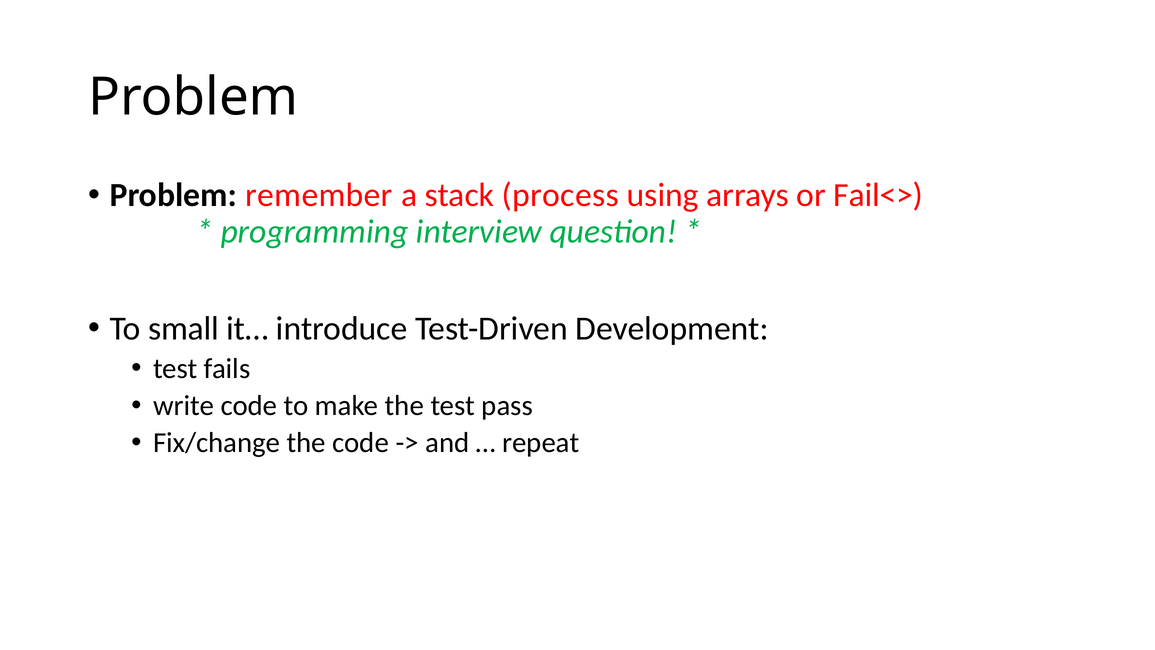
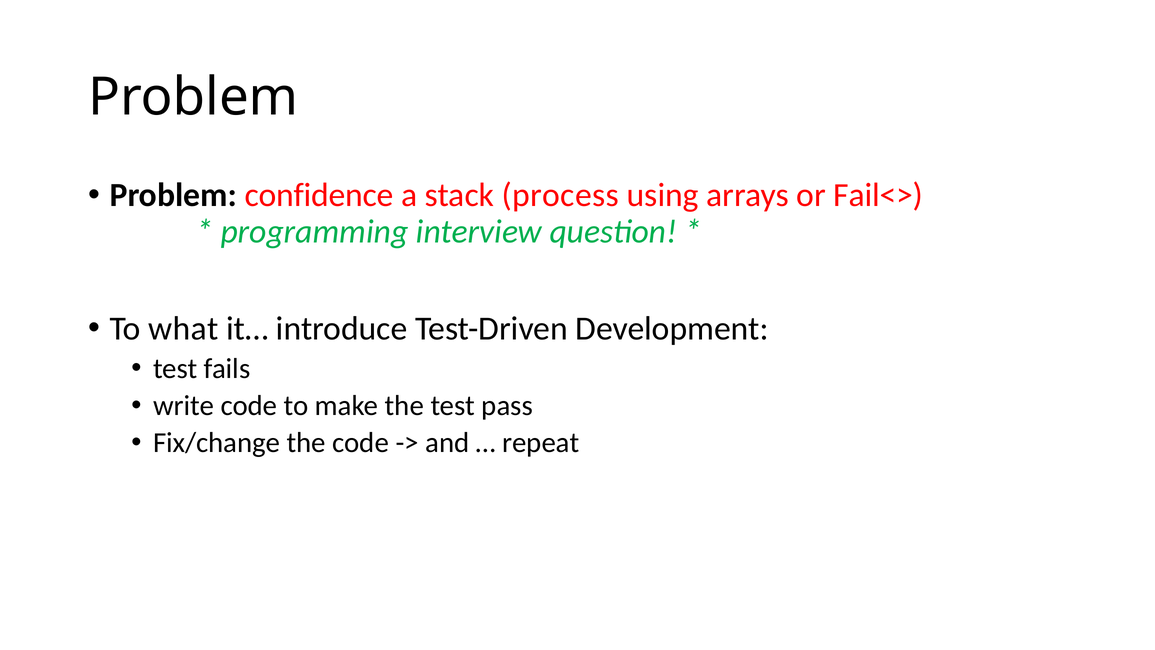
remember: remember -> confidence (319, 195)
small: small -> what (183, 329)
